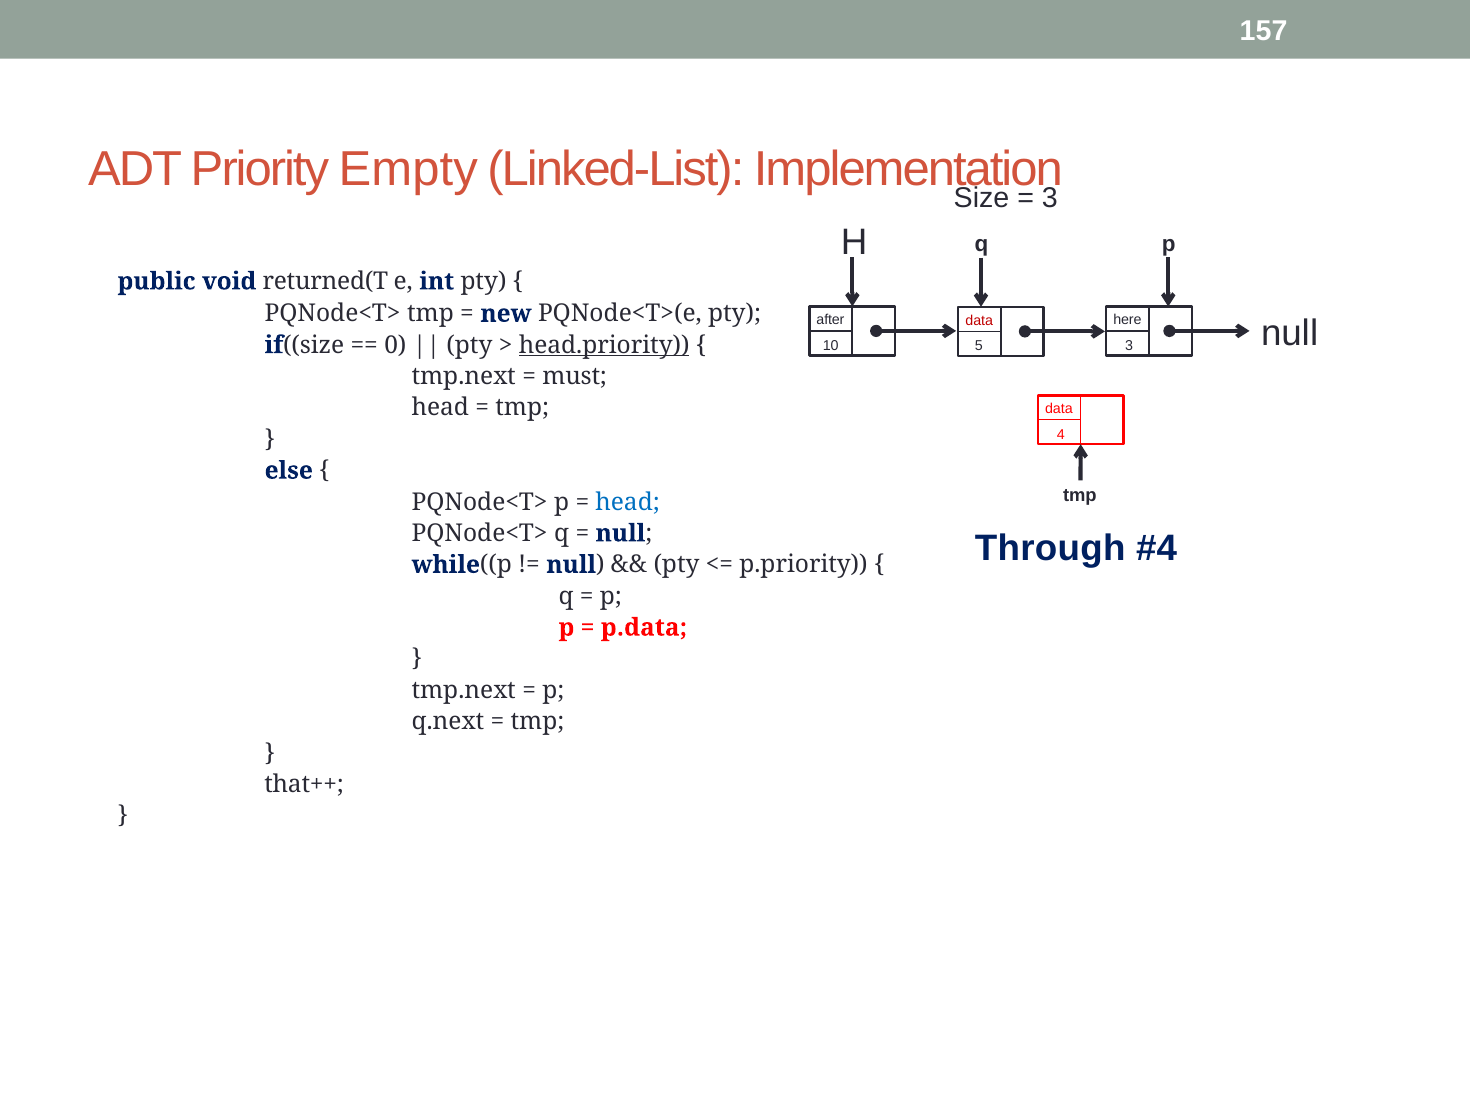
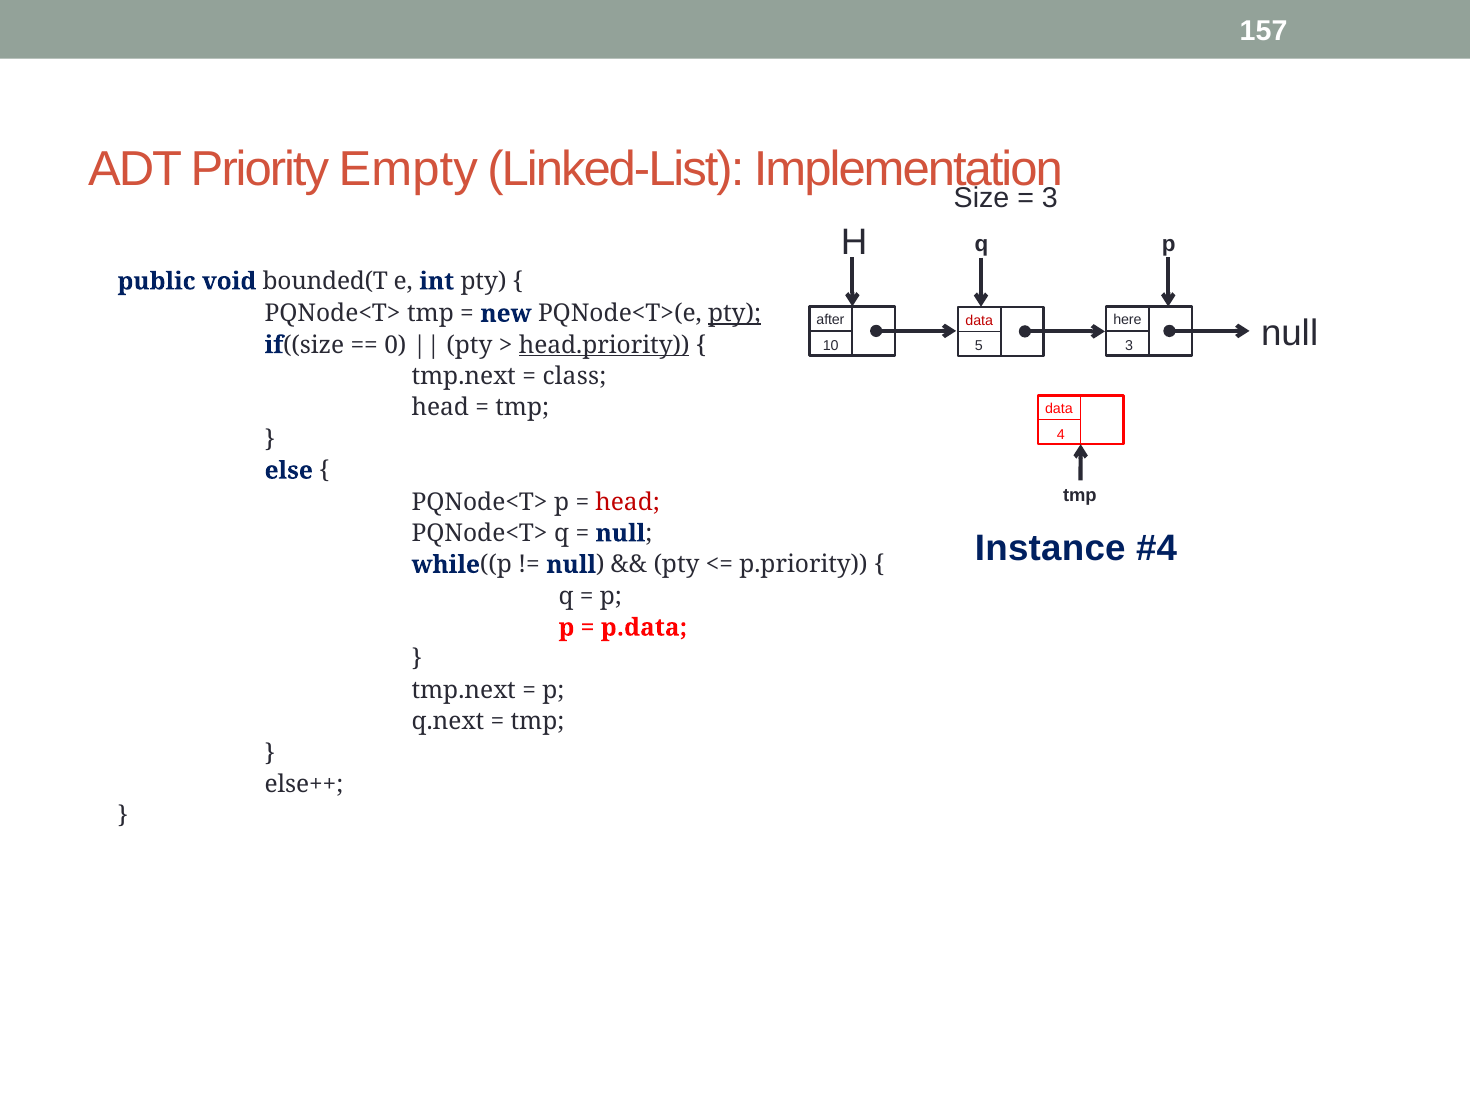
returned(T: returned(T -> bounded(T (325, 281)
pty underline: none -> present (735, 314)
must: must -> class (574, 376)
head colour: blue -> red (628, 502)
Through: Through -> Instance (1050, 548)
that++: that++ -> else++ (304, 784)
